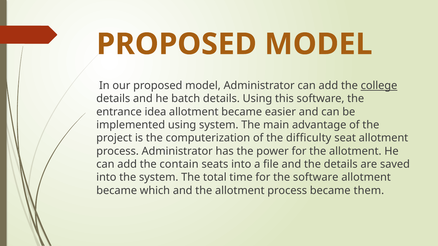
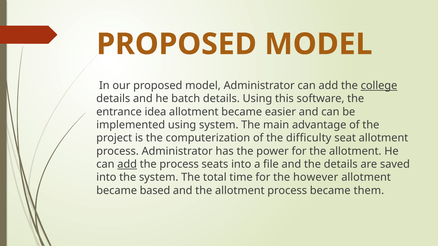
add underline: none -> present (127, 164)
the contain: contain -> process (179, 164)
the software: software -> however (316, 178)
which: which -> based (155, 191)
